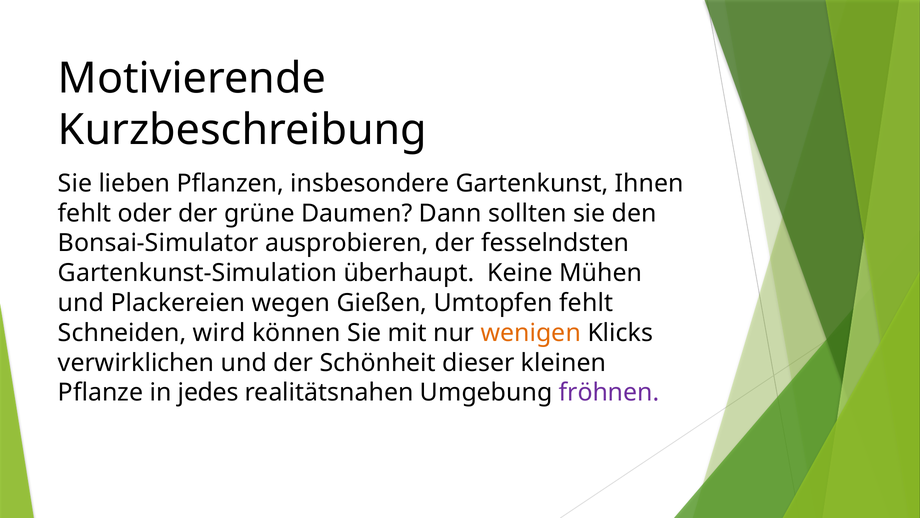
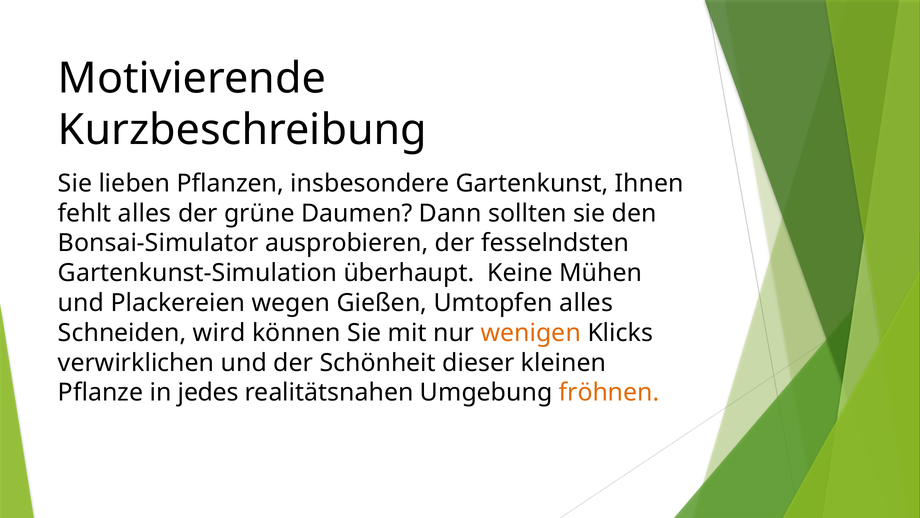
fehlt oder: oder -> alles (145, 213)
Umtopfen fehlt: fehlt -> alles (586, 303)
fröhnen colour: purple -> orange (609, 392)
